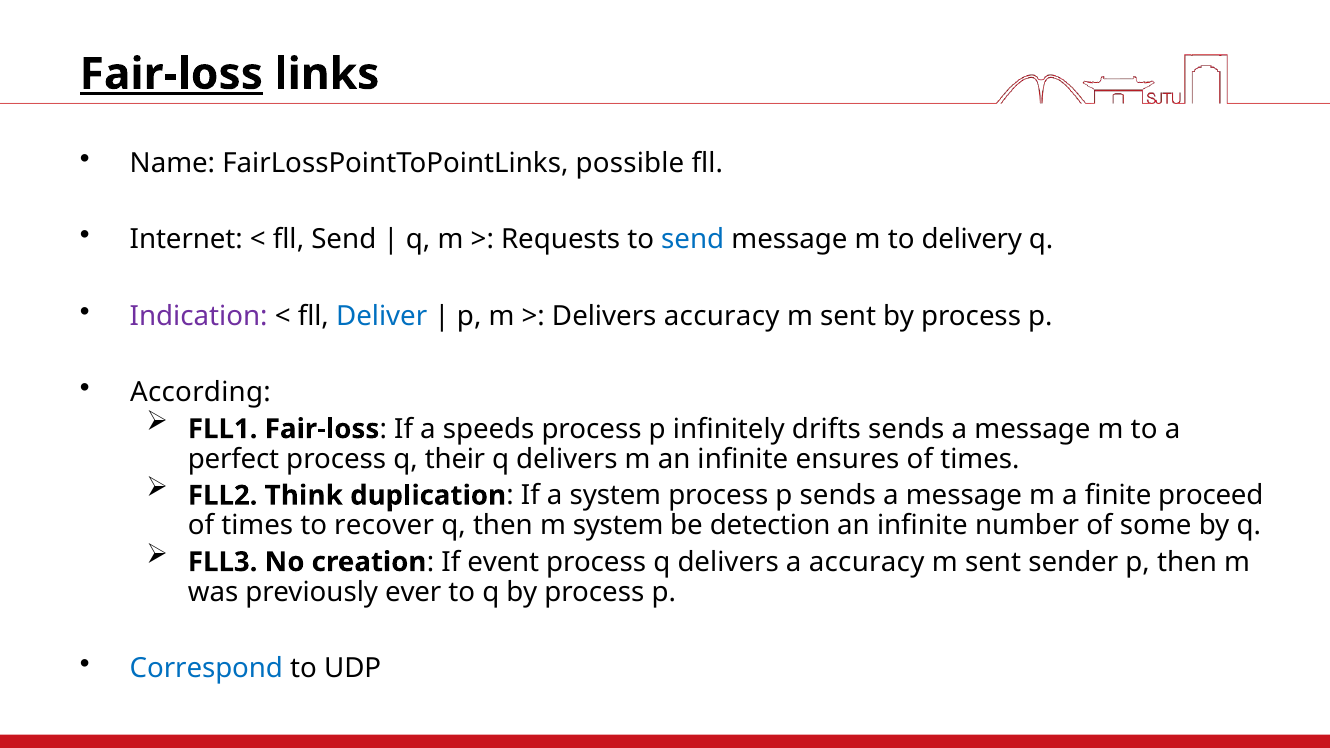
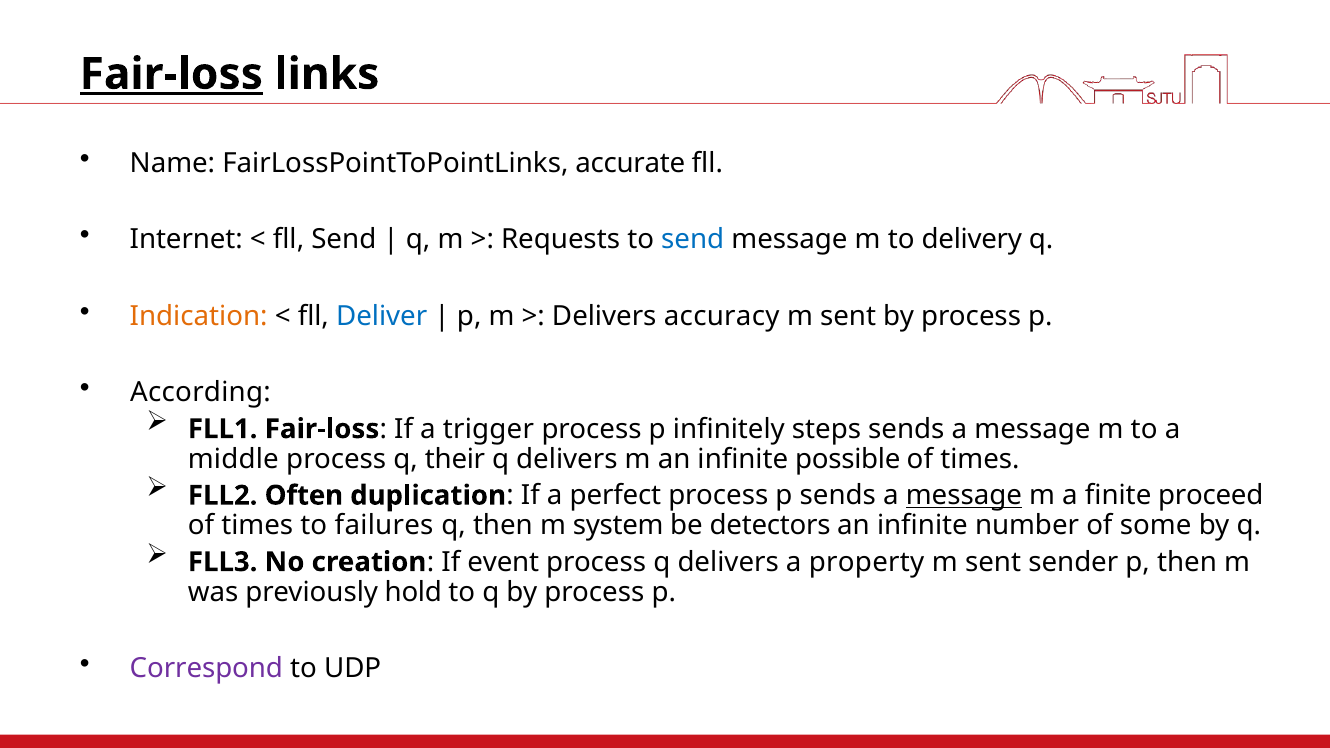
possible: possible -> accurate (630, 163)
Indication colour: purple -> orange (199, 316)
speeds: speeds -> trigger (488, 429)
drifts: drifts -> steps (827, 429)
perfect: perfect -> middle (233, 459)
ensures: ensures -> possible (848, 459)
Think: Think -> Often (304, 496)
a system: system -> perfect (615, 496)
message underline: none -> present (964, 496)
recover: recover -> failures (384, 526)
detection: detection -> detectors (770, 526)
a accuracy: accuracy -> property (867, 562)
ever: ever -> hold (413, 592)
Correspond colour: blue -> purple (206, 668)
